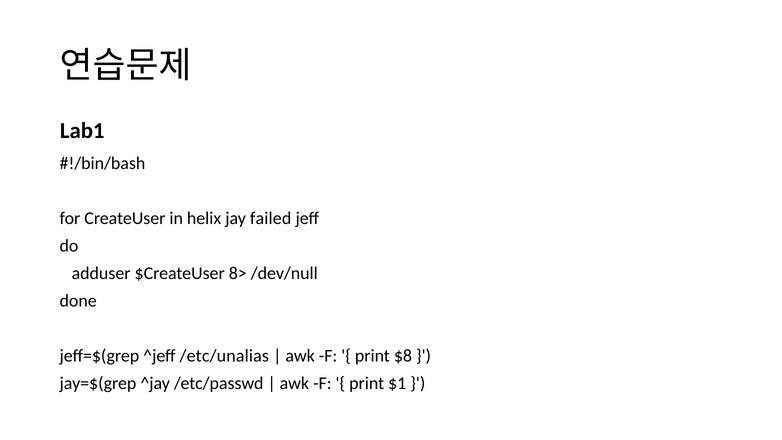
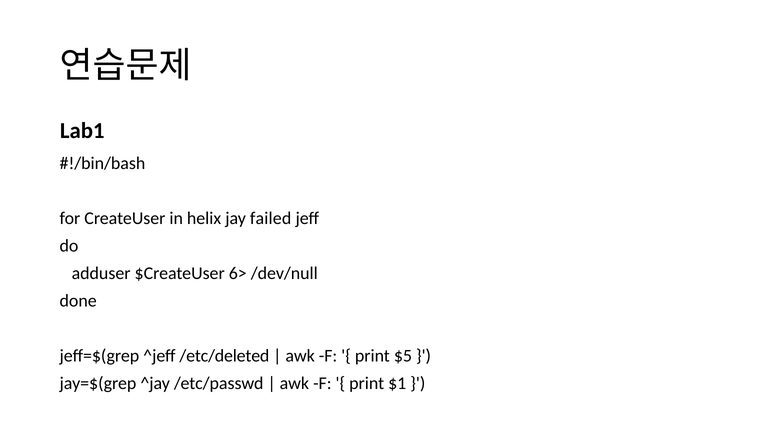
8>: 8> -> 6> (238, 273)
/etc/unalias: /etc/unalias -> /etc/deleted (224, 356)
$8: $8 -> $5 (403, 356)
